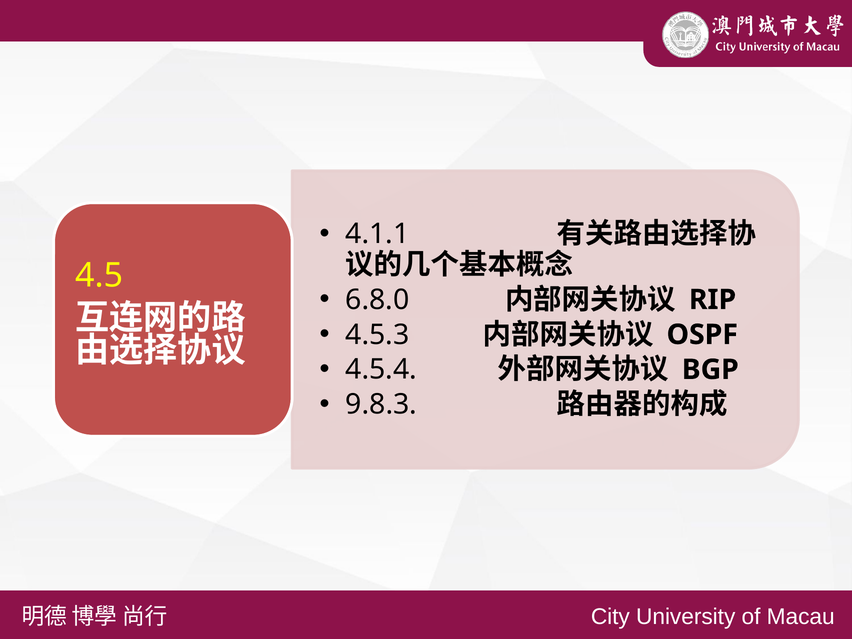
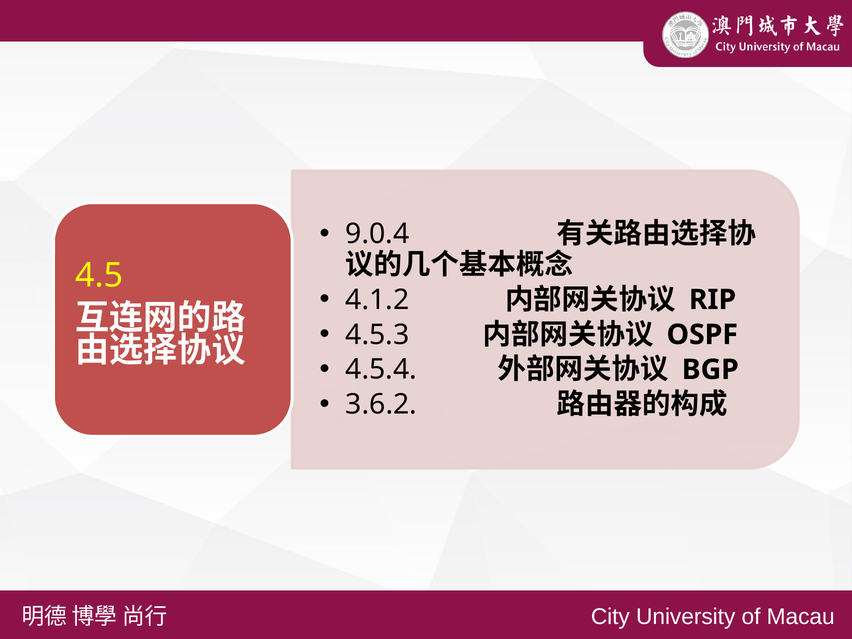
4.1.1: 4.1.1 -> 9.0.4 (377, 234)
6.8.0: 6.8.0 -> 4.1.2 (377, 300)
9.8.3: 9.8.3 -> 3.6.2 (381, 405)
